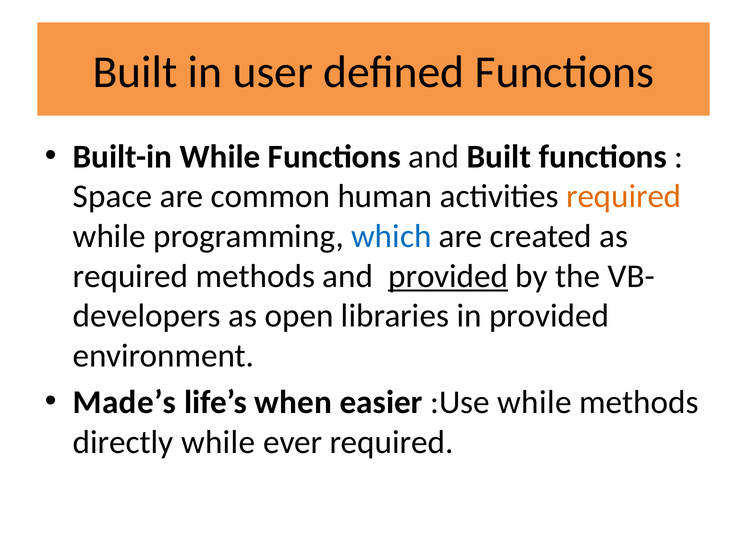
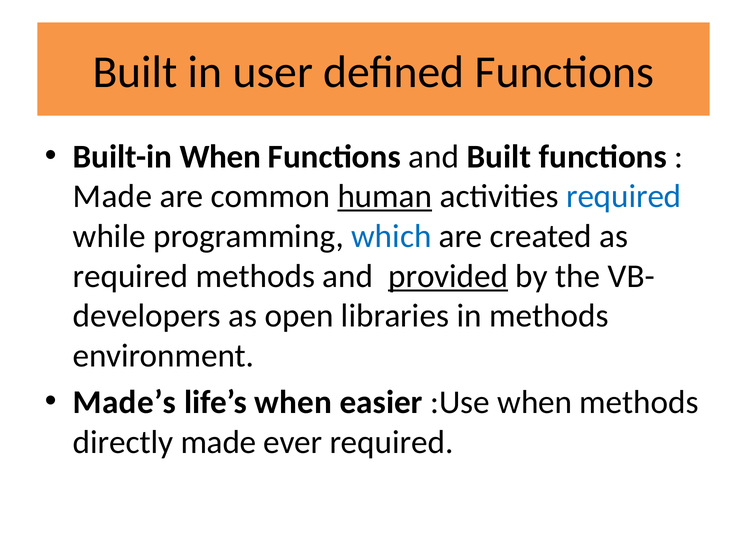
Built-in While: While -> When (220, 157)
Space: Space -> Made (112, 197)
human underline: none -> present (385, 197)
required colour: orange -> blue (624, 197)
in provided: provided -> methods (549, 316)
:Use while: while -> when (535, 402)
directly while: while -> made (218, 442)
